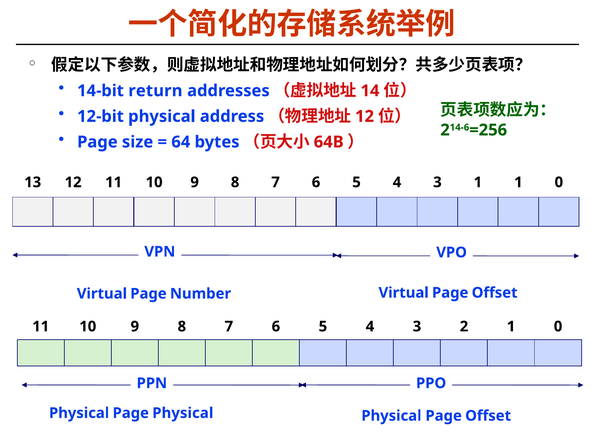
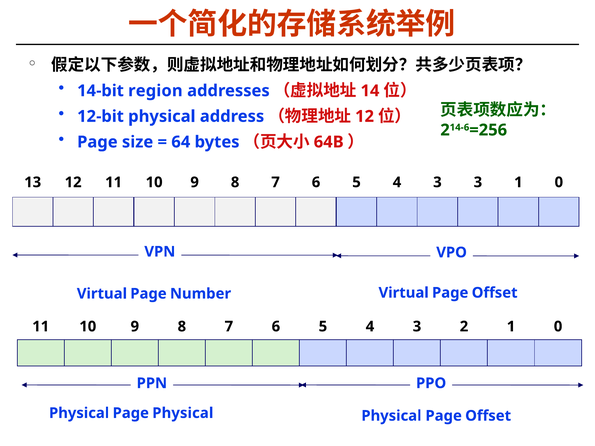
return: return -> region (155, 91)
3 1: 1 -> 3 (478, 182)
